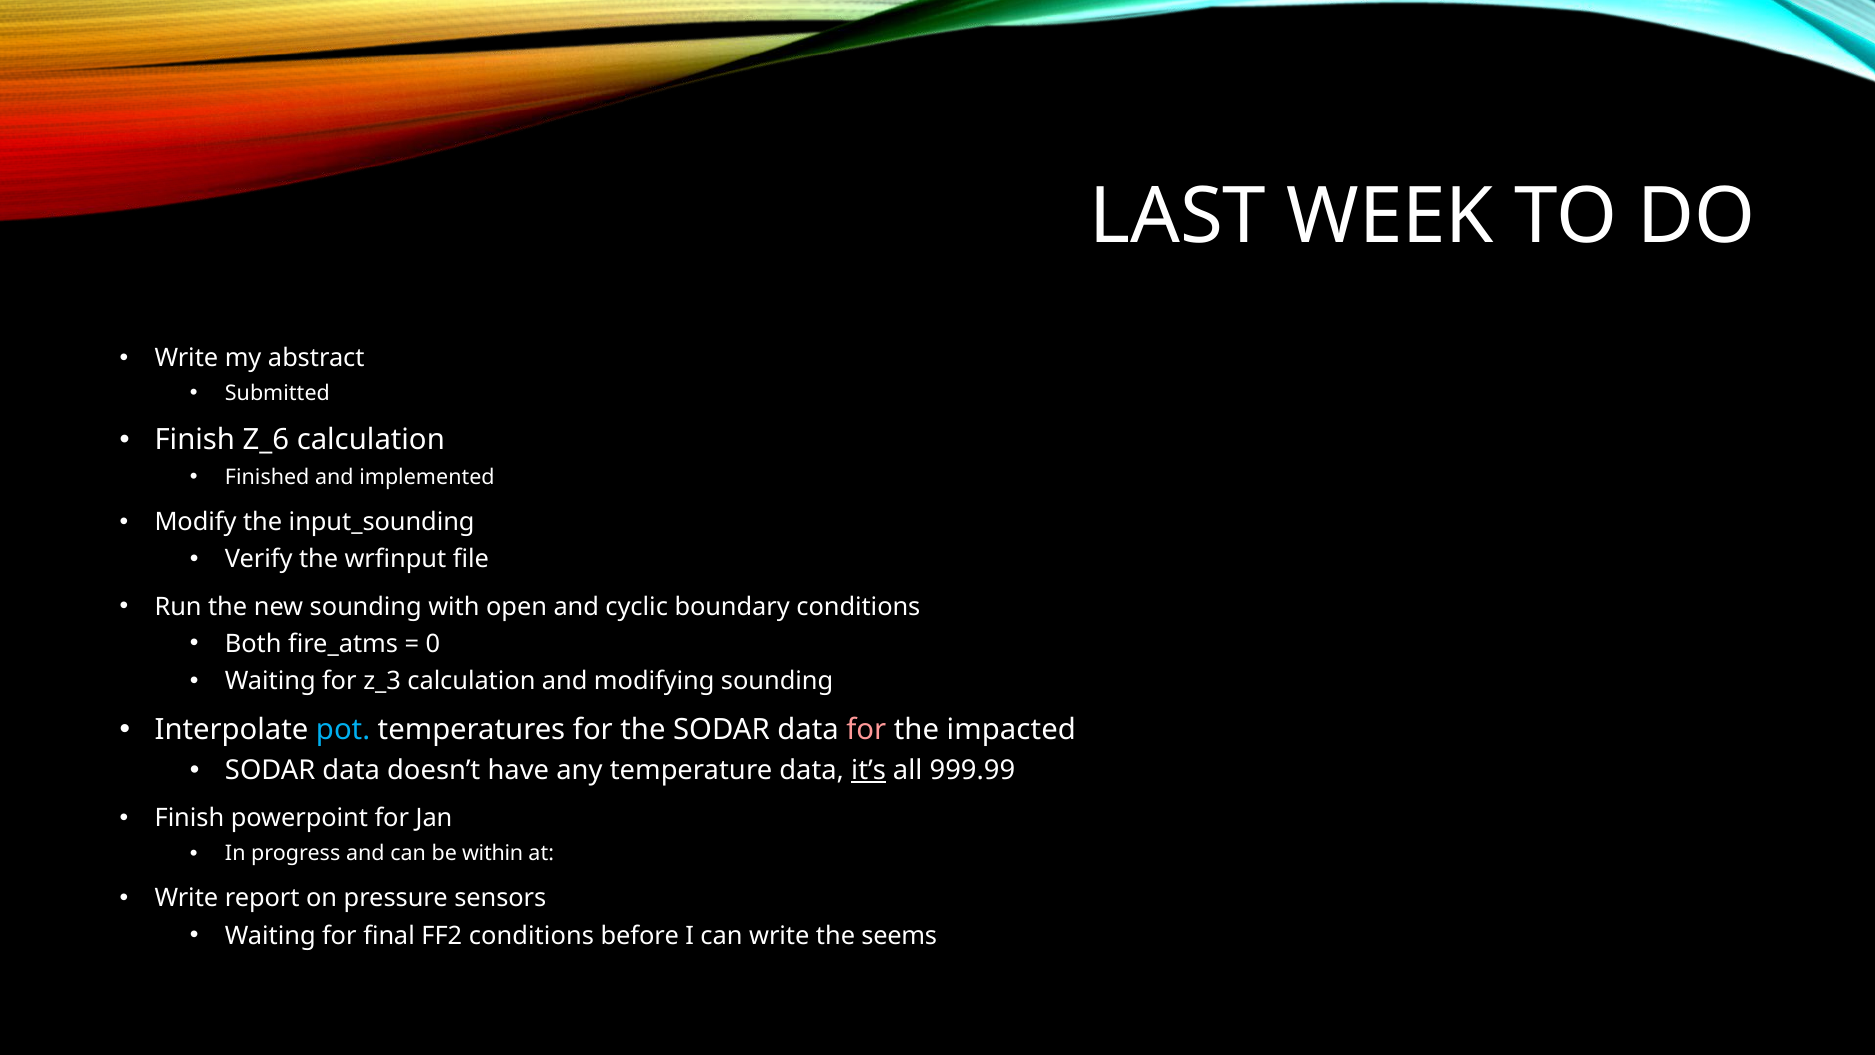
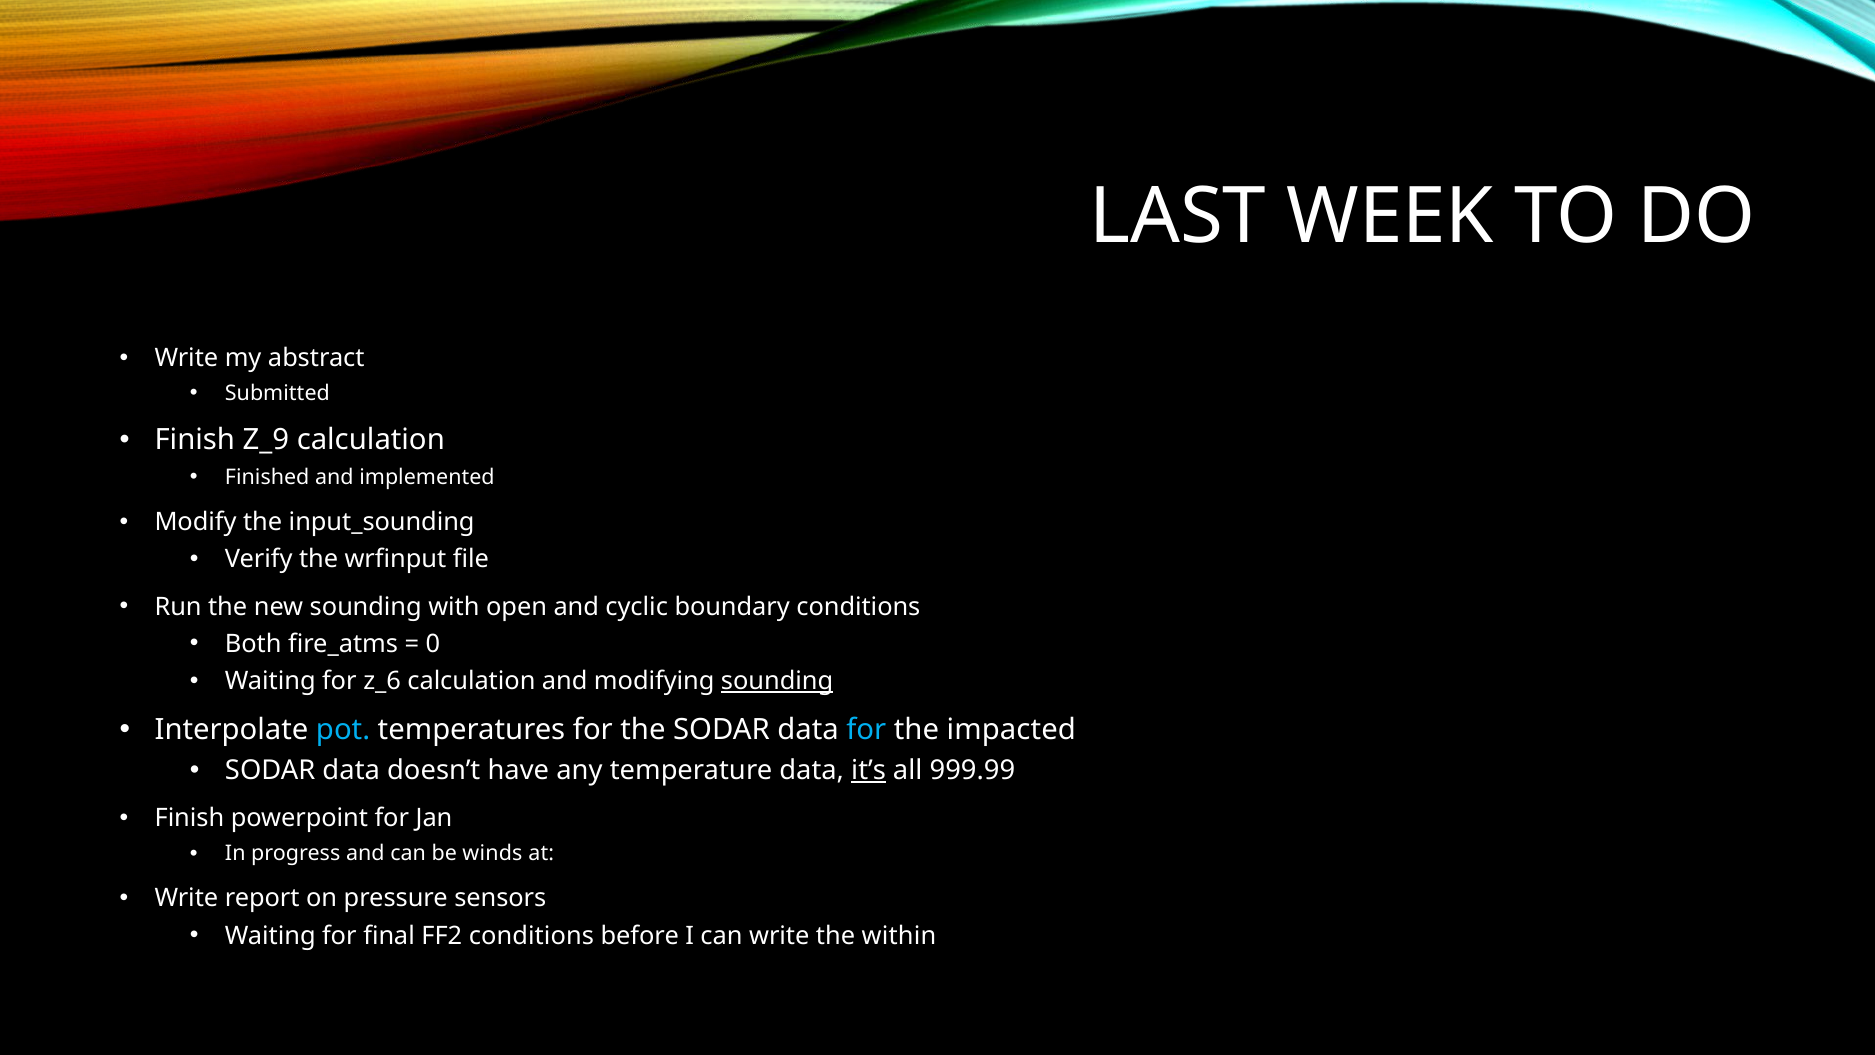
Z_6: Z_6 -> Z_9 (266, 440)
z_3: z_3 -> z_6 (382, 681)
sounding underline: none -> present (777, 681)
for colour: pink -> light blue (866, 730)
within: within -> winds (492, 853)
seems: seems -> within (899, 936)
